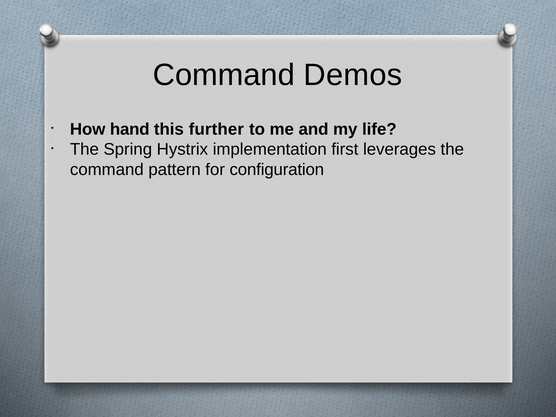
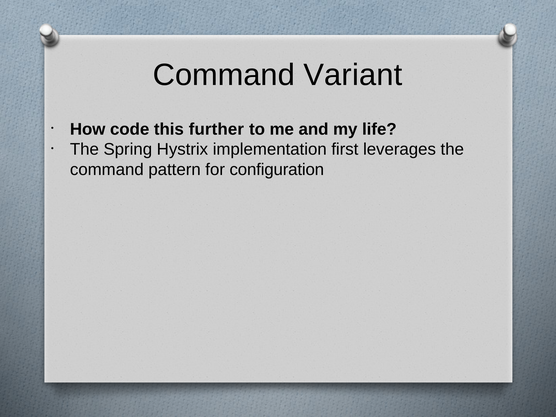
Demos: Demos -> Variant (353, 75)
hand: hand -> code (130, 129)
